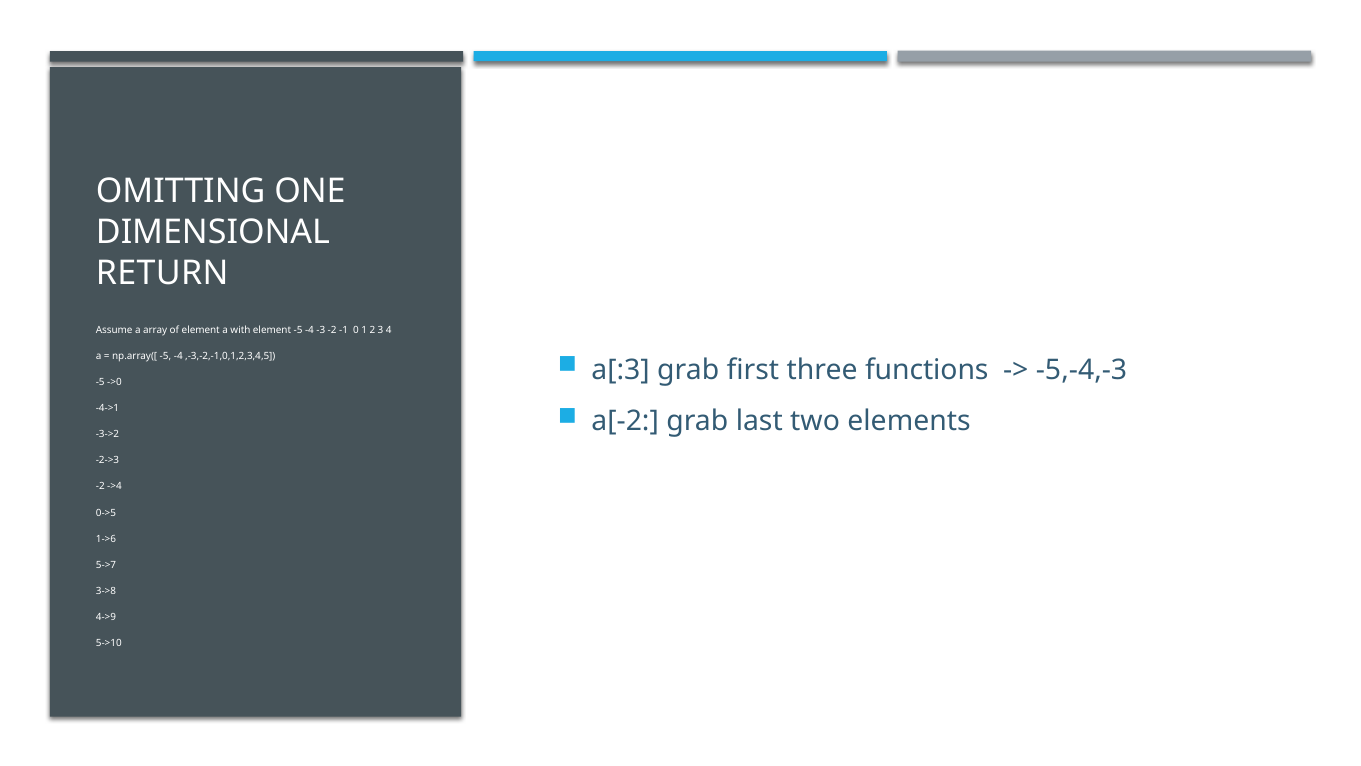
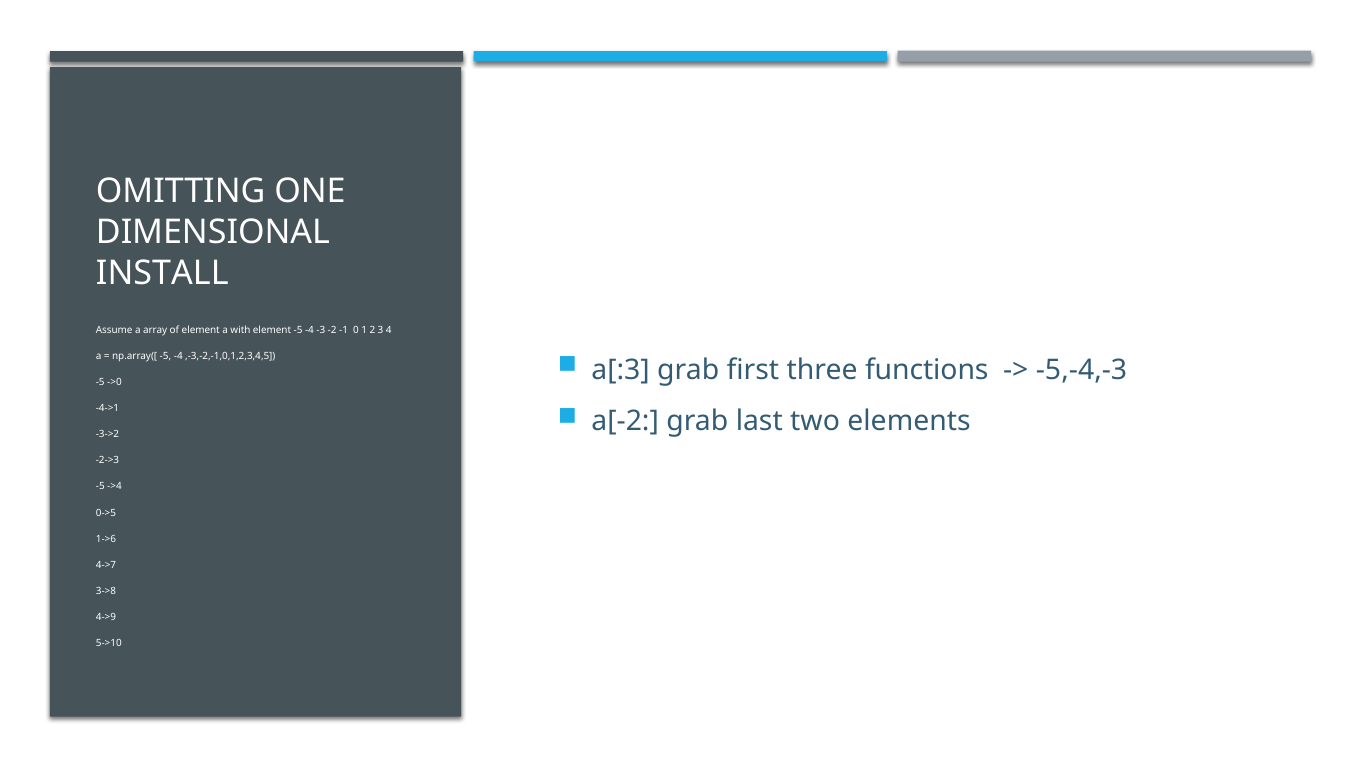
RETURN: RETURN -> INSTALL (162, 273)
-2: -2 -> -5 (100, 486)
5->7: 5->7 -> 4->7 (106, 565)
